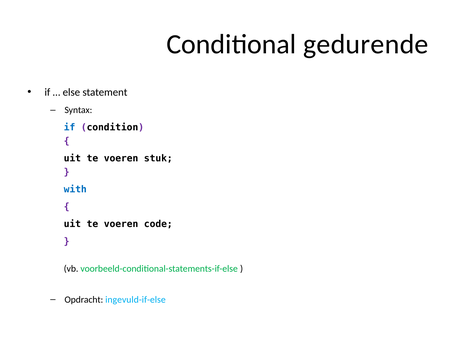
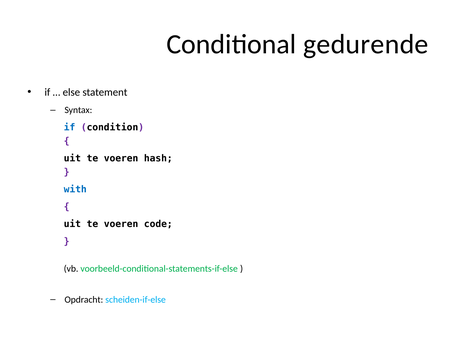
stuk: stuk -> hash (158, 158)
ingevuld-if-else: ingevuld-if-else -> scheiden-if-else (136, 299)
